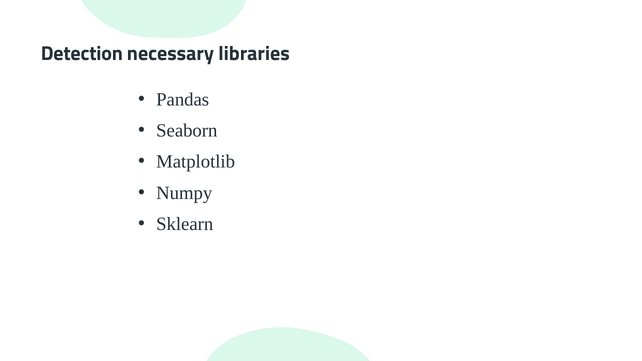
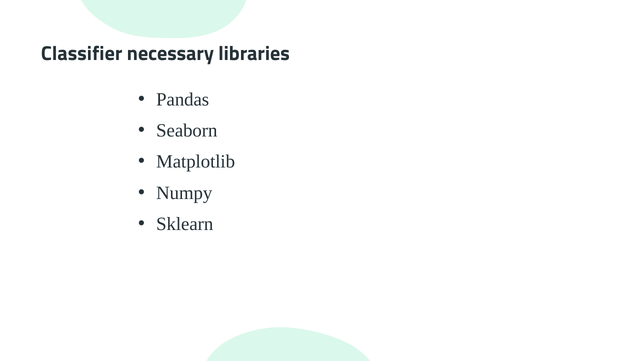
Detection: Detection -> Classifier (82, 54)
